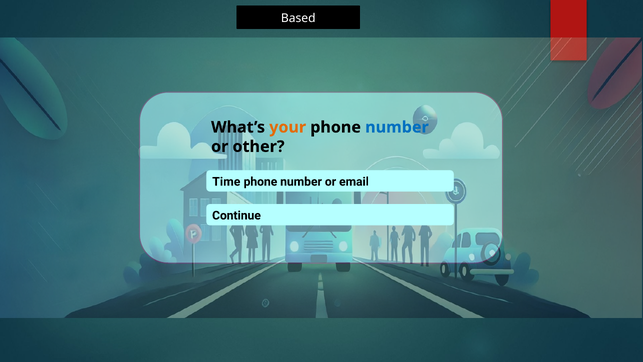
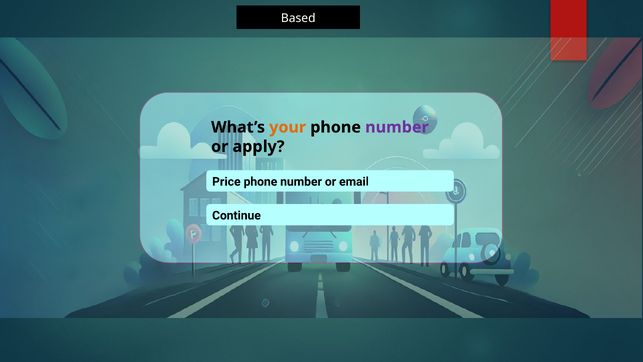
number colour: blue -> purple (397, 127)
other: other -> apply (258, 146)
Time: Time -> Price (226, 182)
